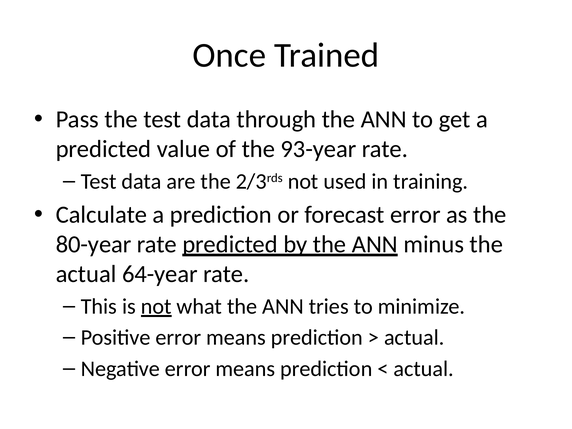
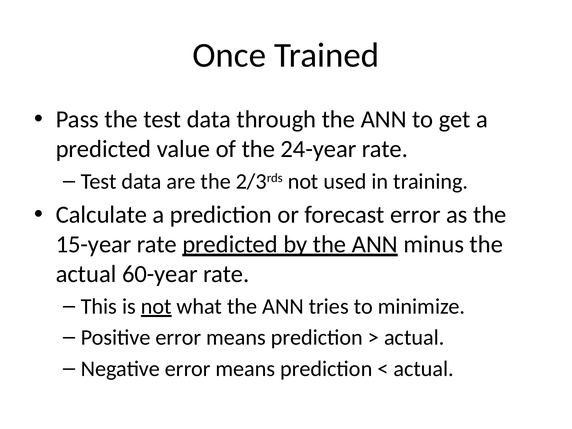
93-year: 93-year -> 24-year (318, 149)
80-year: 80-year -> 15-year (94, 244)
64-year: 64-year -> 60-year (160, 274)
